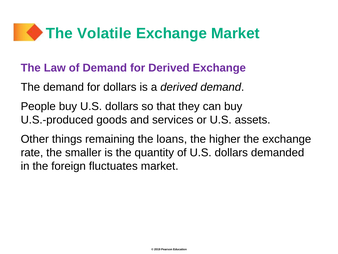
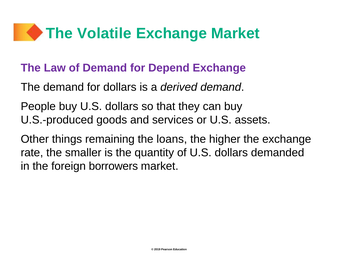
for Derived: Derived -> Depend (169, 68)
fluctuates: fluctuates -> borrowers (113, 166)
